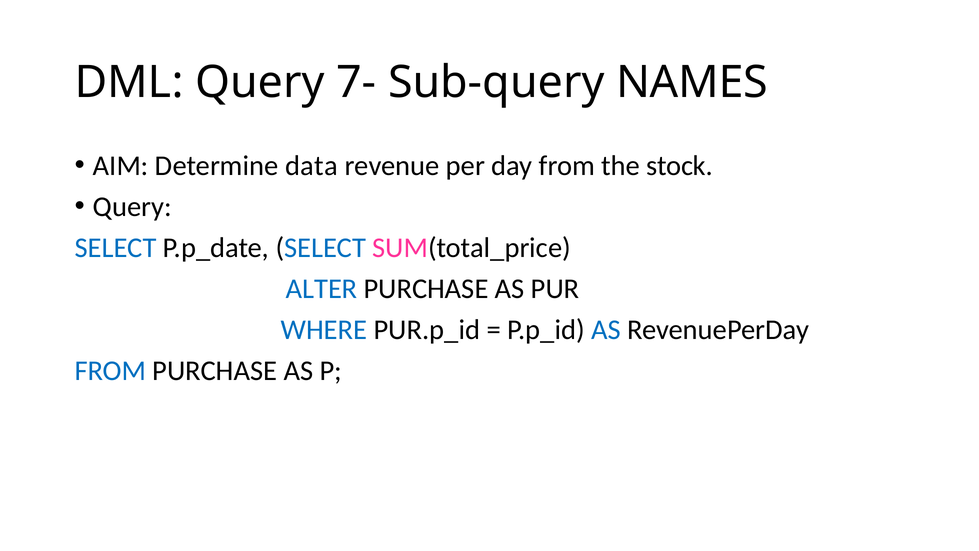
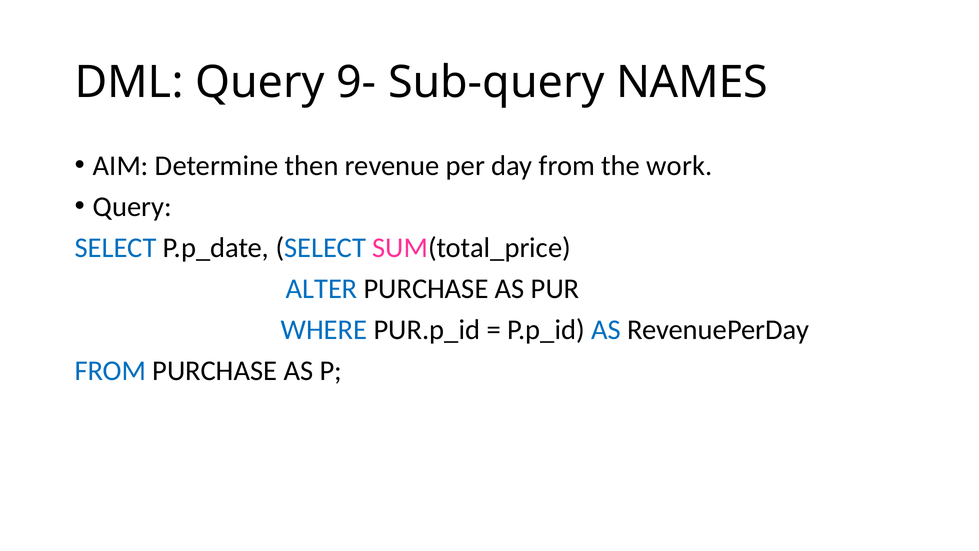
7-: 7- -> 9- (356, 82)
data: data -> then (312, 166)
stock: stock -> work (679, 166)
